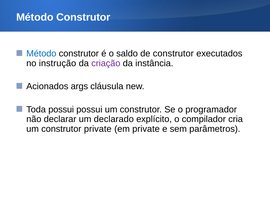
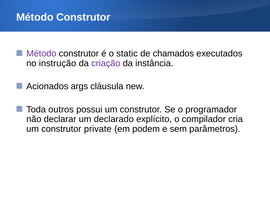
Método colour: blue -> purple (41, 53)
saldo: saldo -> static (127, 53)
de construtor: construtor -> chamados (173, 53)
Toda possui: possui -> outros (61, 109)
em private: private -> podem (146, 129)
